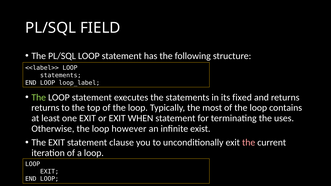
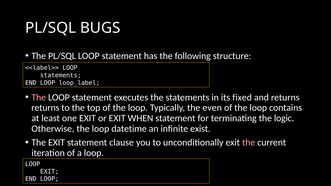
FIELD: FIELD -> BUGS (100, 28)
The colour: light green -> pink (39, 98)
most: most -> even (212, 108)
uses: uses -> logic (284, 118)
however: however -> datetime (129, 129)
